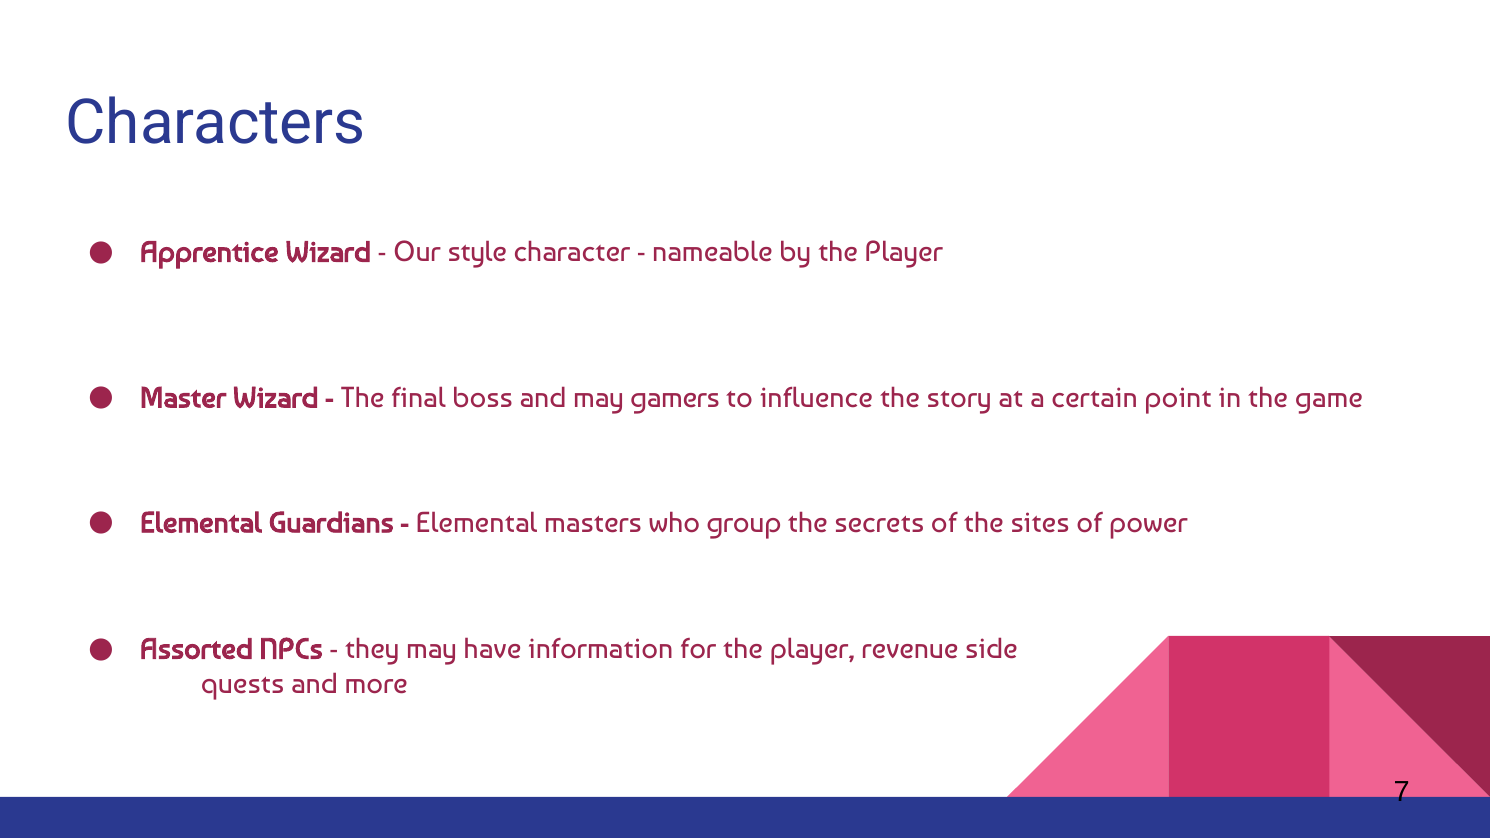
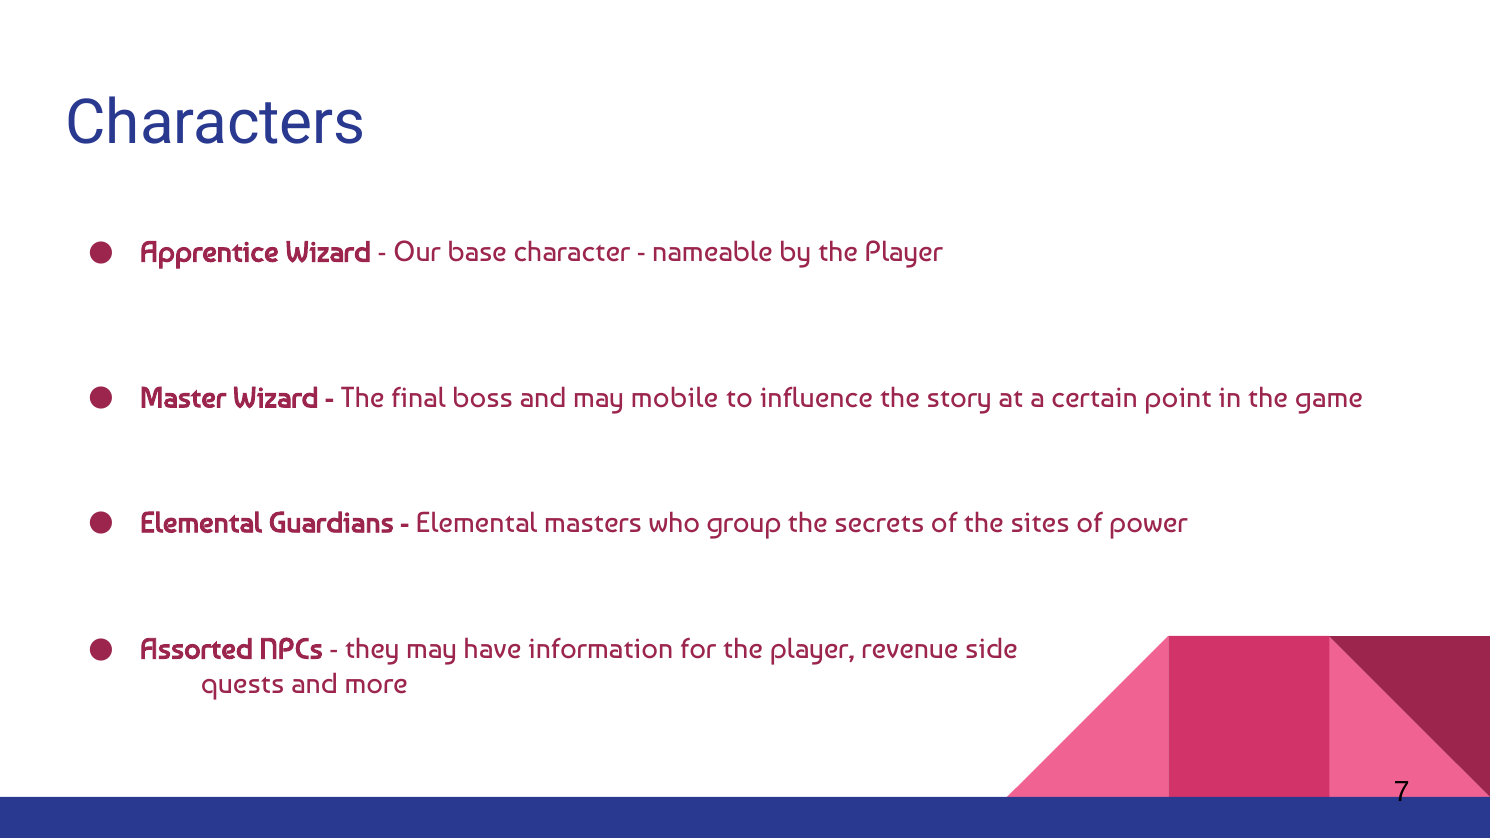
style: style -> base (477, 252)
gamers: gamers -> mobile (675, 398)
